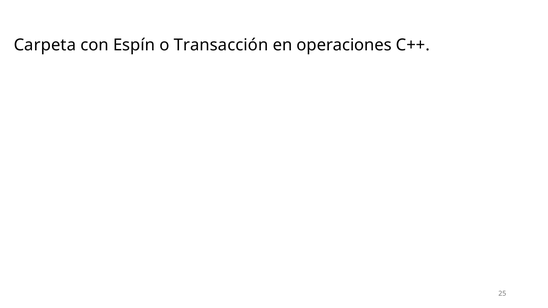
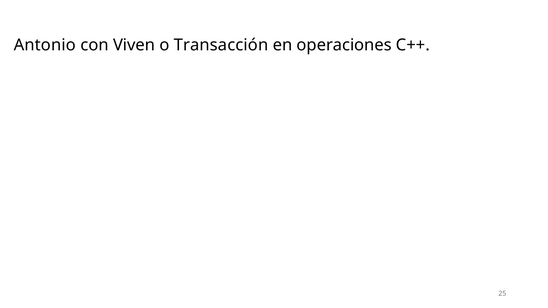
Carpeta: Carpeta -> Antonio (45, 45)
Espín: Espín -> Viven (134, 45)
